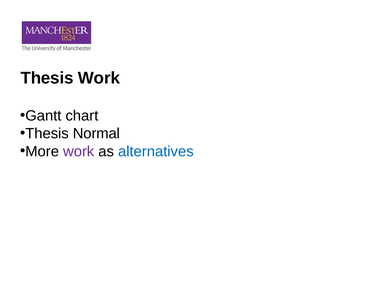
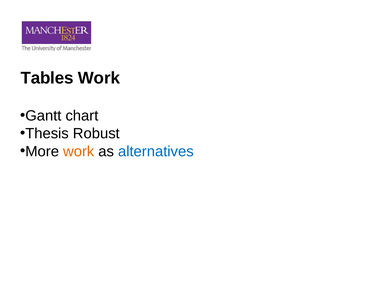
Thesis: Thesis -> Tables (47, 78)
Normal: Normal -> Robust (96, 133)
work colour: purple -> orange (79, 151)
